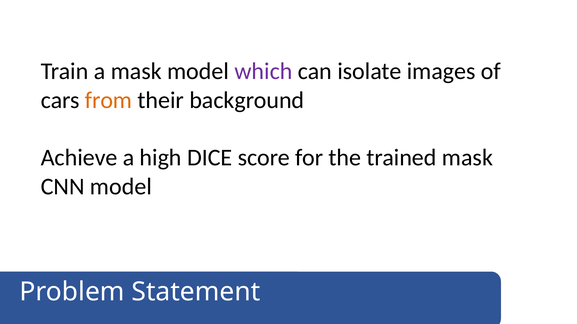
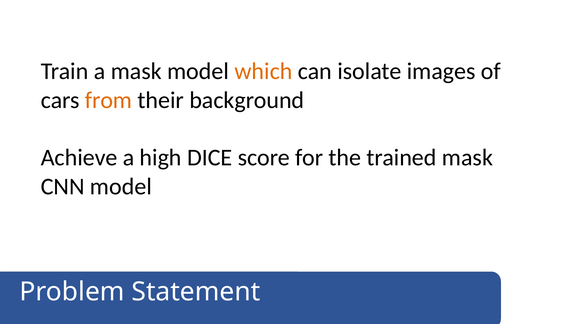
which colour: purple -> orange (263, 71)
